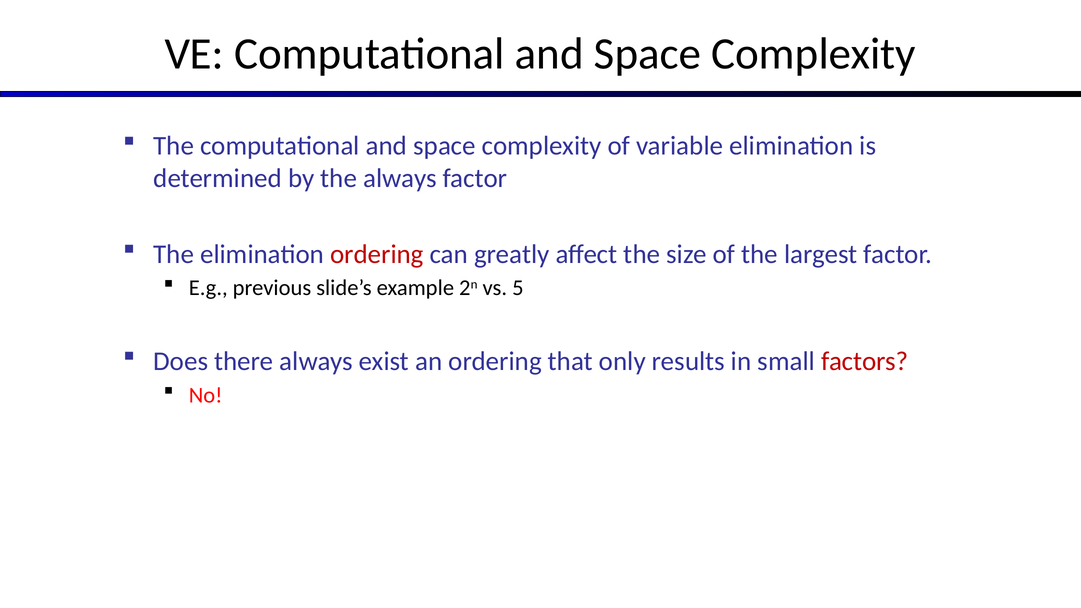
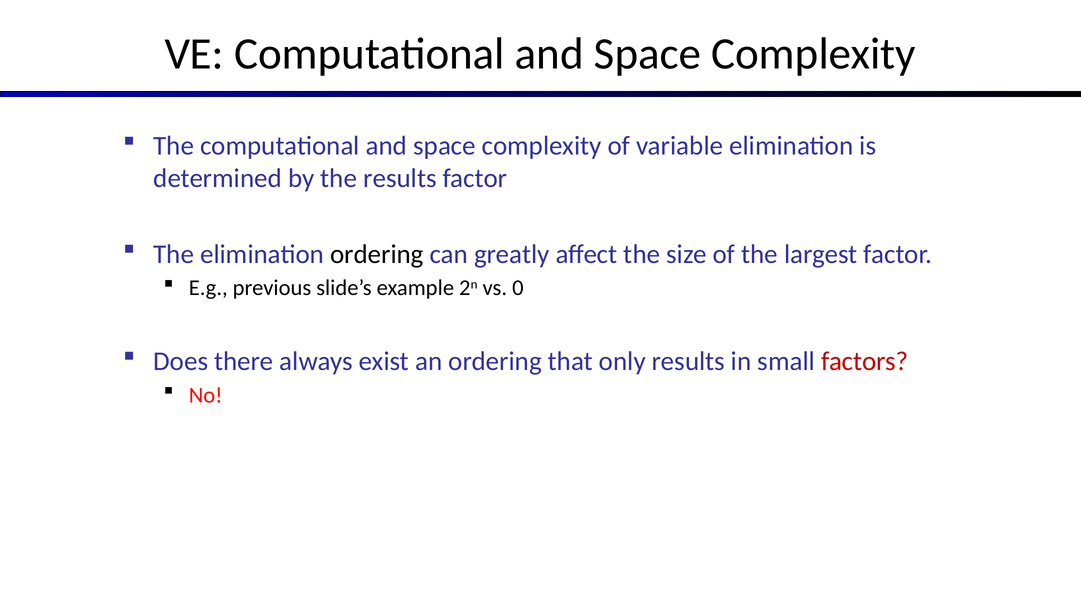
the always: always -> results (400, 178)
ordering colour: red -> black (377, 254)
5: 5 -> 0 (518, 288)
